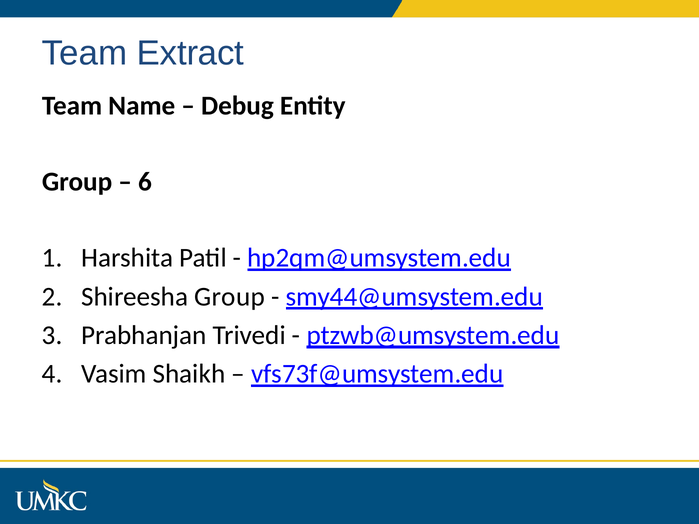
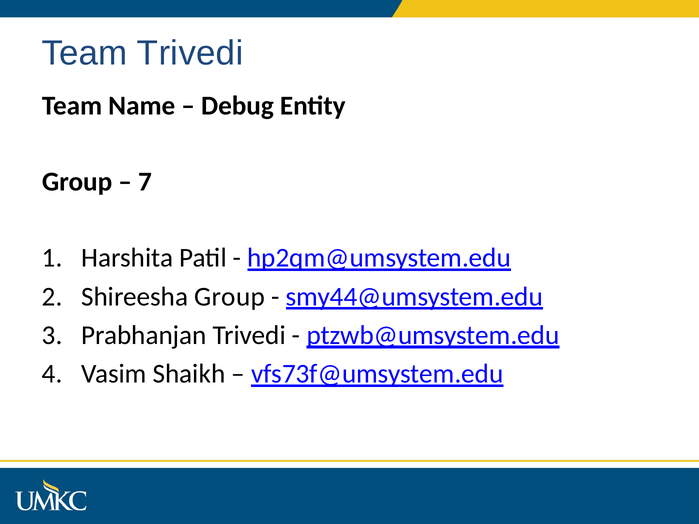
Team Extract: Extract -> Trivedi (190, 53)
6: 6 -> 7 (145, 182)
